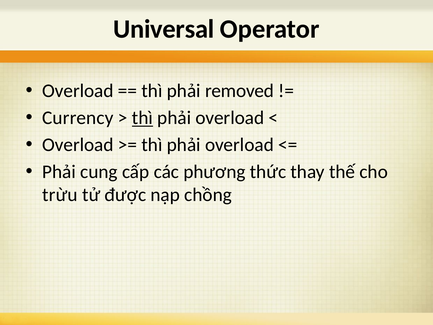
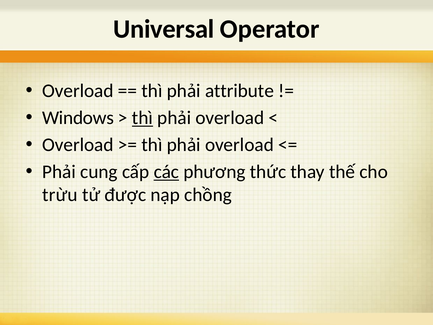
removed: removed -> attribute (240, 91)
Currency: Currency -> Windows (78, 118)
các underline: none -> present (166, 172)
